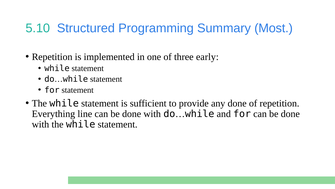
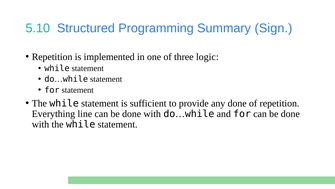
Most: Most -> Sign (273, 28)
early: early -> logic (207, 57)
